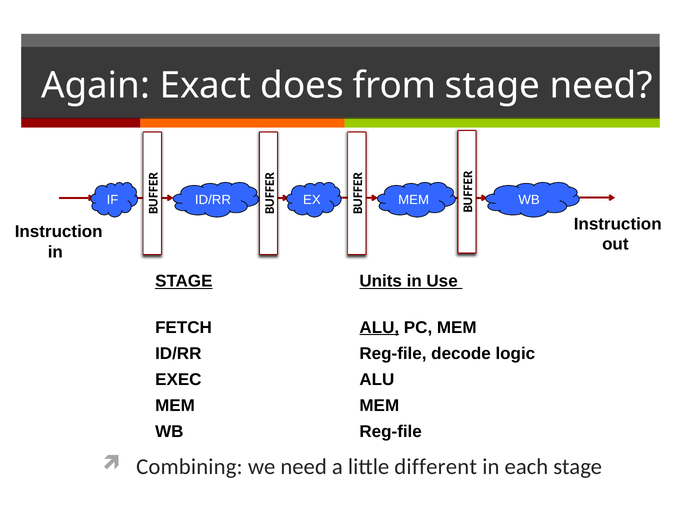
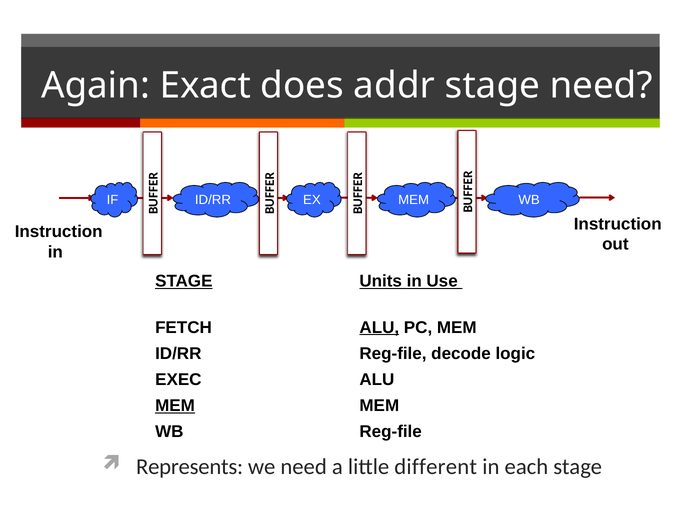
from: from -> addr (394, 86)
MEM underline: none -> present (175, 406)
Combining: Combining -> Represents (190, 467)
